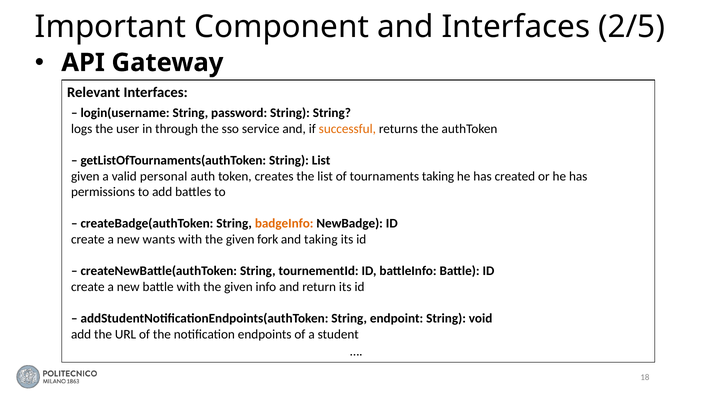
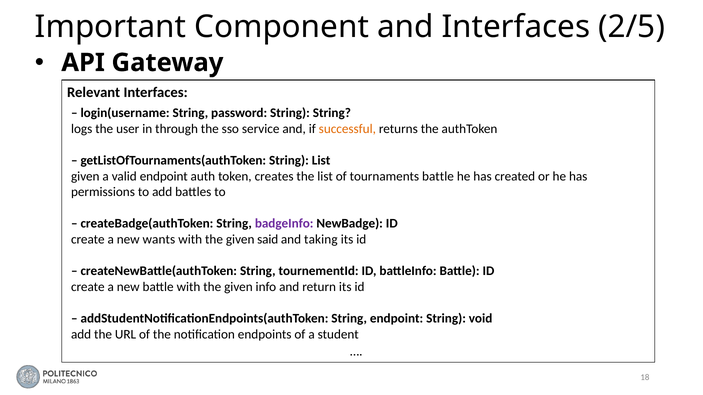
valid personal: personal -> endpoint (164, 176)
tournaments taking: taking -> battle (438, 176)
badgeInfo colour: orange -> purple (284, 224)
fork: fork -> said (268, 240)
